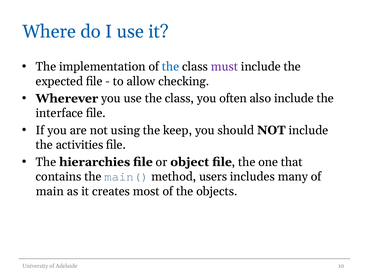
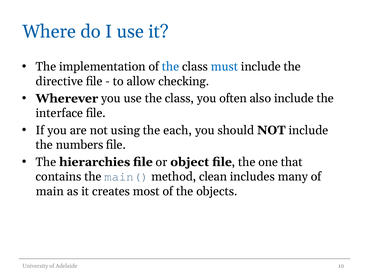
must colour: purple -> blue (224, 67)
expected: expected -> directive (59, 81)
keep: keep -> each (178, 130)
activities: activities -> numbers (80, 145)
users: users -> clean (213, 176)
